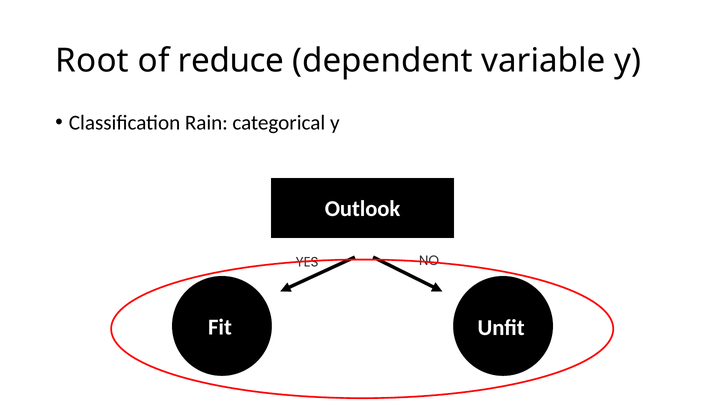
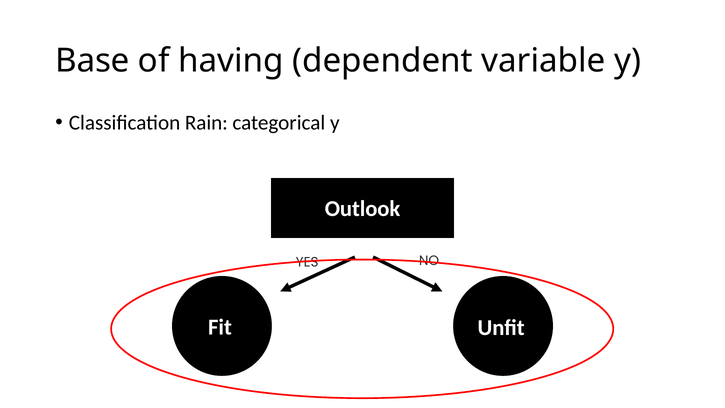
Root: Root -> Base (92, 61)
reduce: reduce -> having (231, 61)
